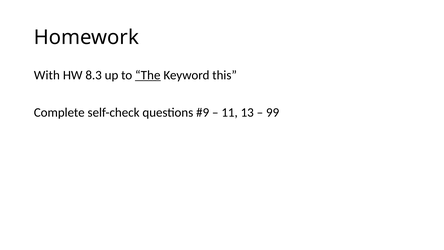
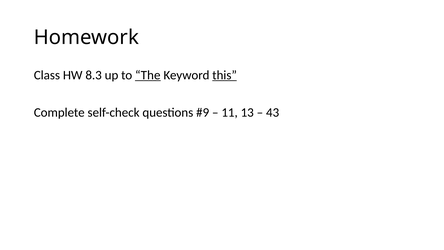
With: With -> Class (47, 75)
this underline: none -> present (225, 75)
99: 99 -> 43 (273, 112)
